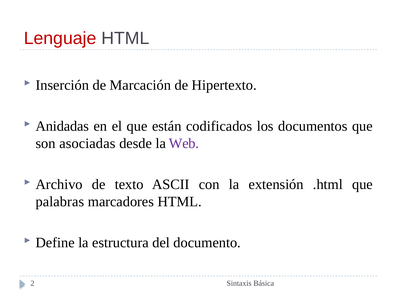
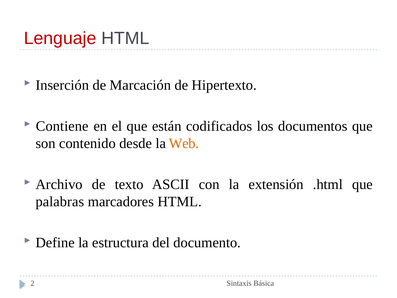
Anidadas: Anidadas -> Contiene (62, 126)
asociadas: asociadas -> contenido (87, 143)
Web colour: purple -> orange (184, 143)
